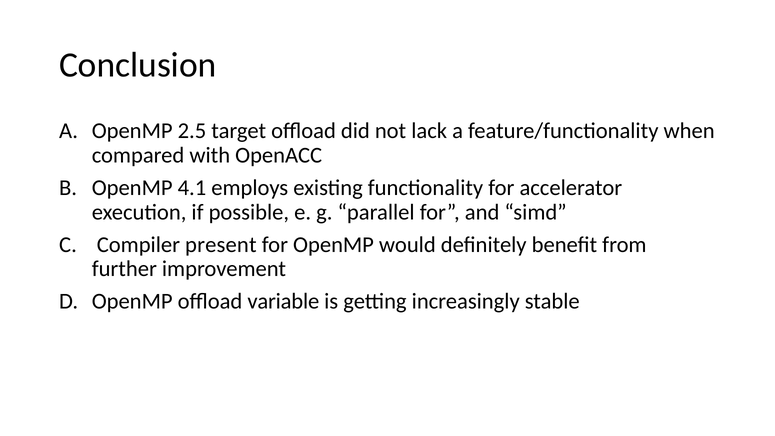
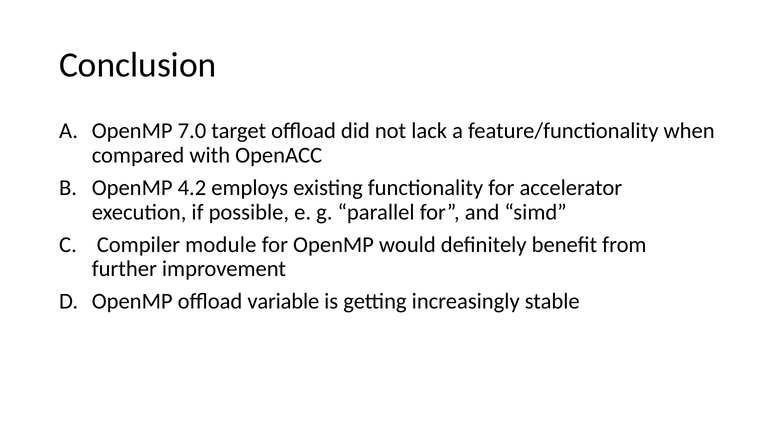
2.5: 2.5 -> 7.0 (192, 131)
4.1: 4.1 -> 4.2 (192, 188)
present: present -> module (221, 245)
